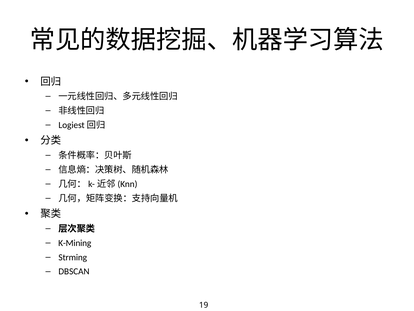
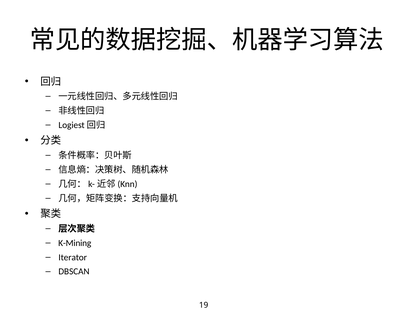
Strming: Strming -> Iterator (73, 257)
